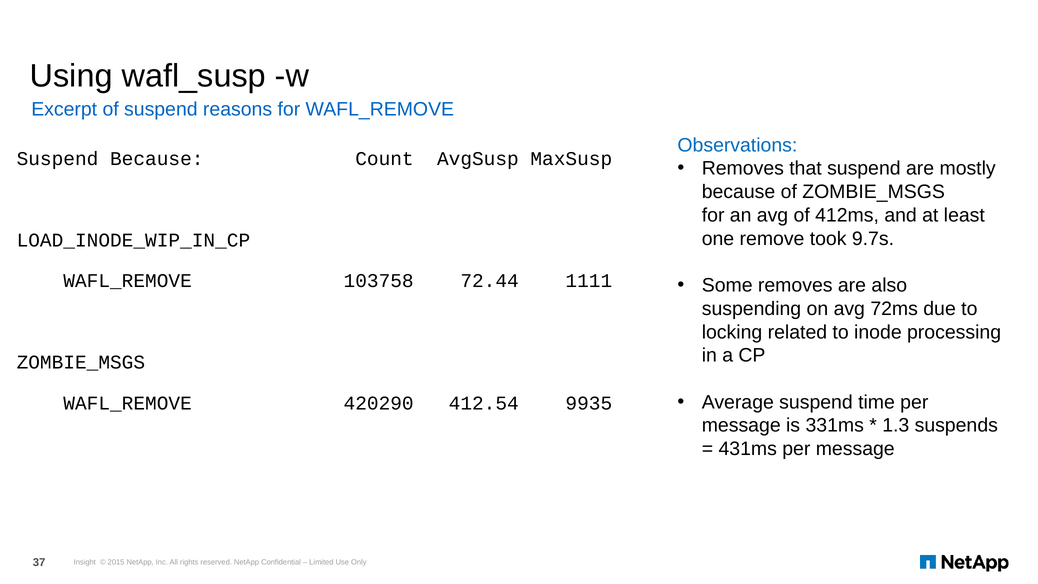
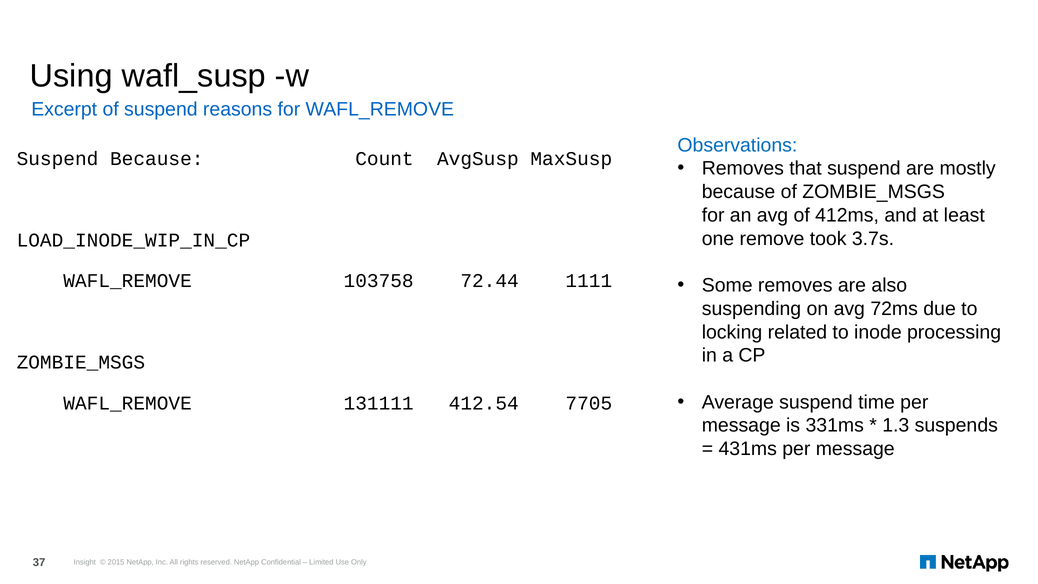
9.7s: 9.7s -> 3.7s (873, 239)
420290: 420290 -> 131111 (379, 403)
9935: 9935 -> 7705 (589, 403)
